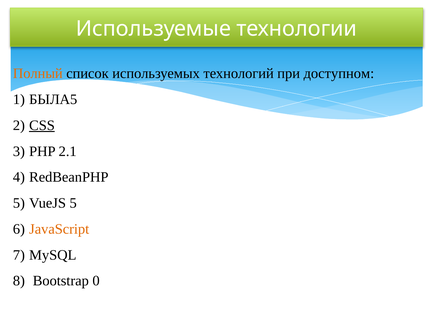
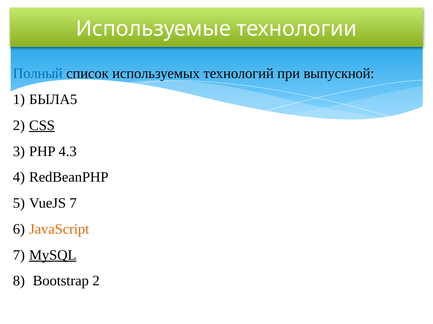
Полный colour: orange -> blue (38, 74)
доступном: доступном -> выпускной (339, 74)
2.1: 2.1 -> 4.3 (68, 152)
VueJS 5: 5 -> 7 (73, 204)
MySQL underline: none -> present (53, 256)
Bootstrap 0: 0 -> 2 (96, 282)
